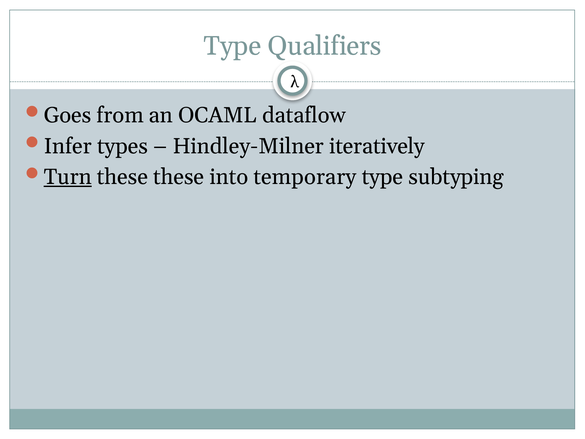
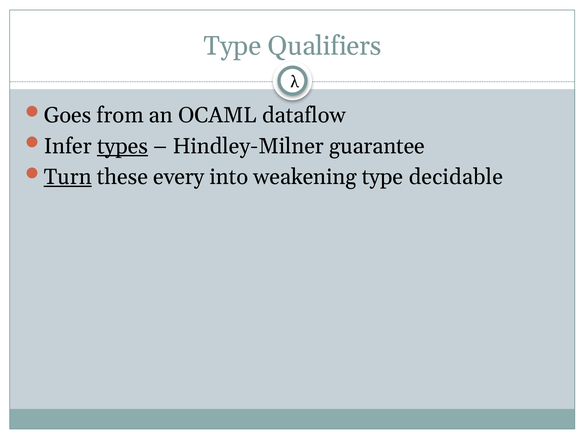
types underline: none -> present (123, 146)
iteratively: iteratively -> guarantee (377, 146)
these these: these -> every (179, 177)
temporary: temporary -> weakening (305, 177)
subtyping: subtyping -> decidable (456, 177)
